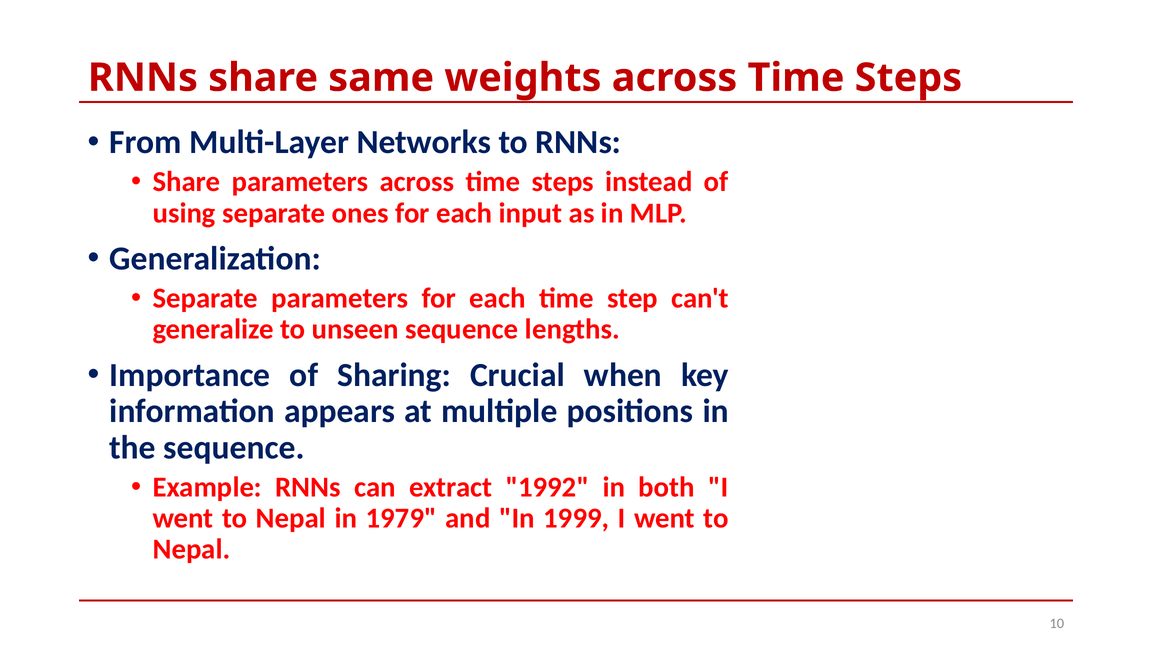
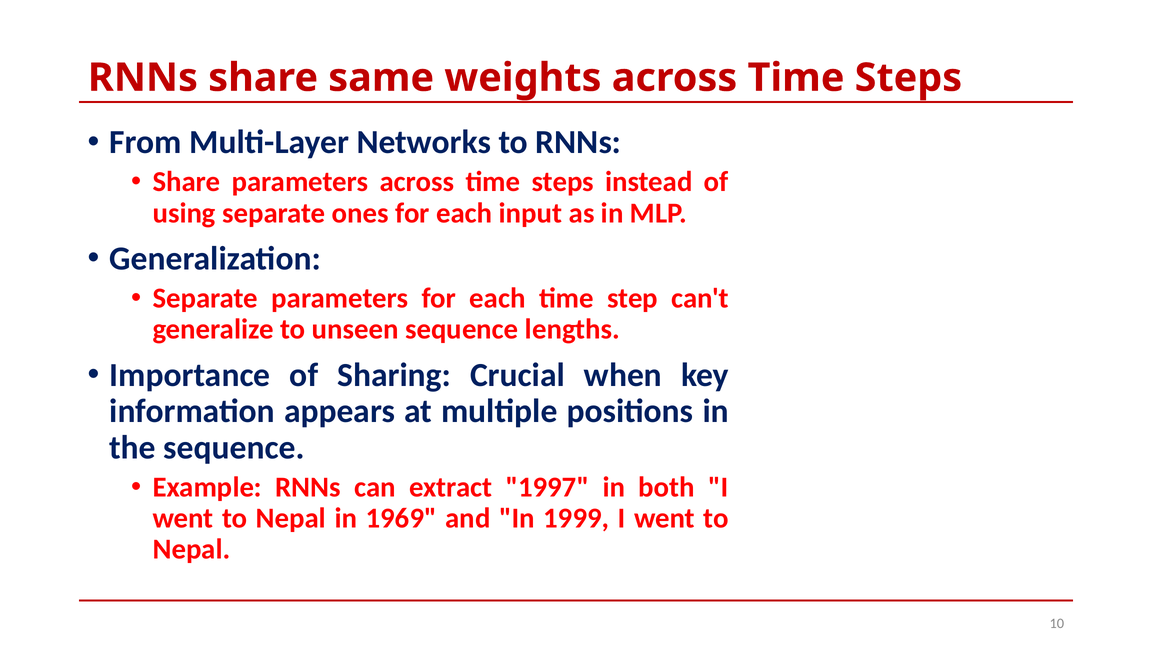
1992: 1992 -> 1997 (547, 487)
1979: 1979 -> 1969 (401, 518)
